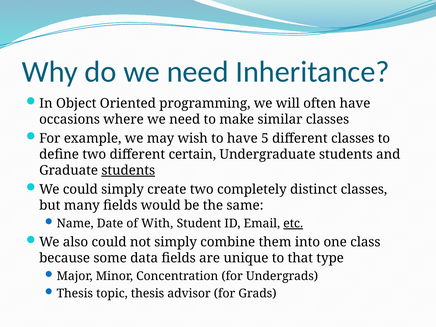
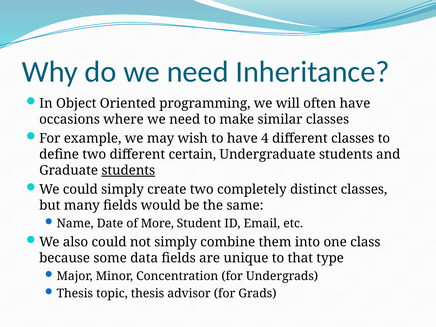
5: 5 -> 4 (265, 138)
With: With -> More (157, 224)
etc underline: present -> none (293, 224)
